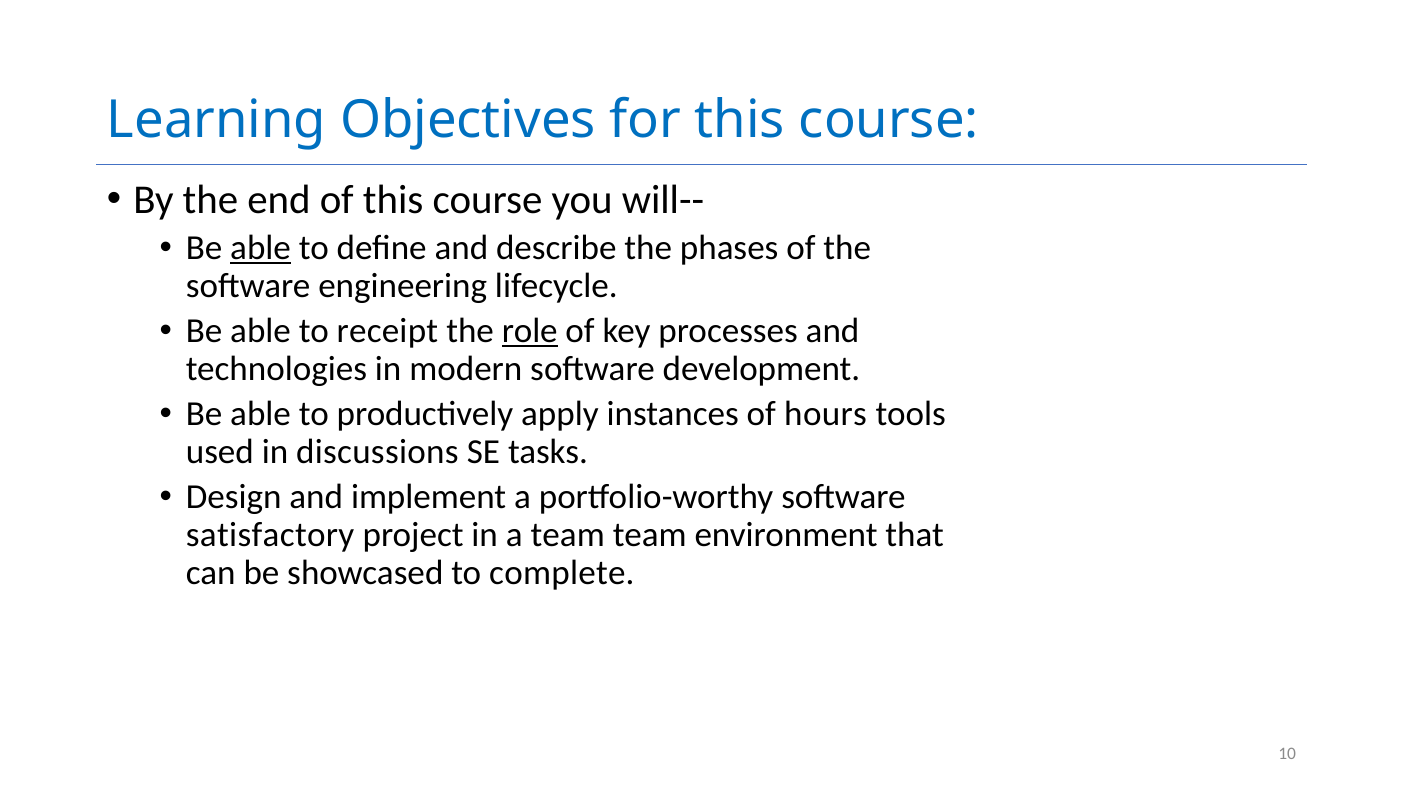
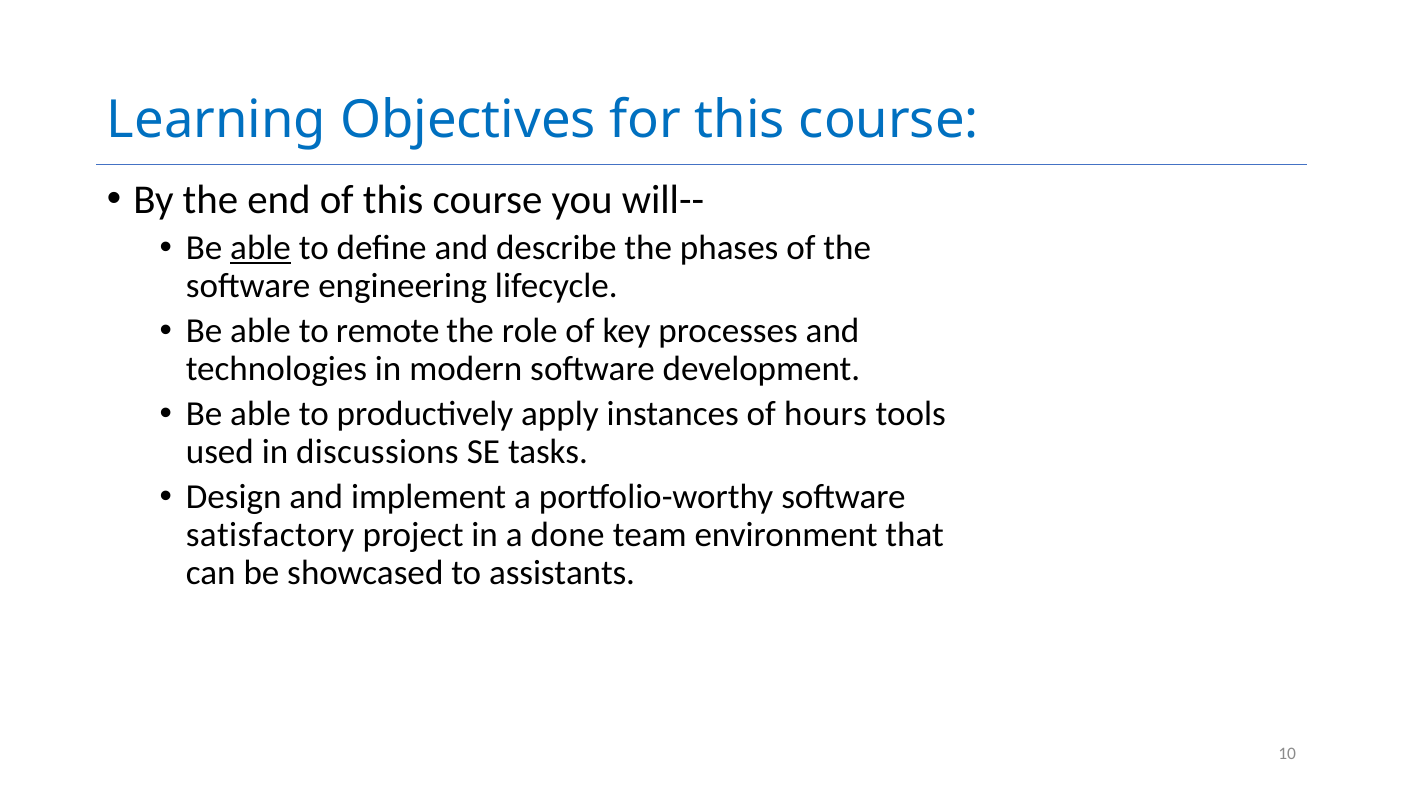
receipt: receipt -> remote (388, 331)
role underline: present -> none (530, 331)
a team: team -> done (568, 535)
complete: complete -> assistants (562, 573)
